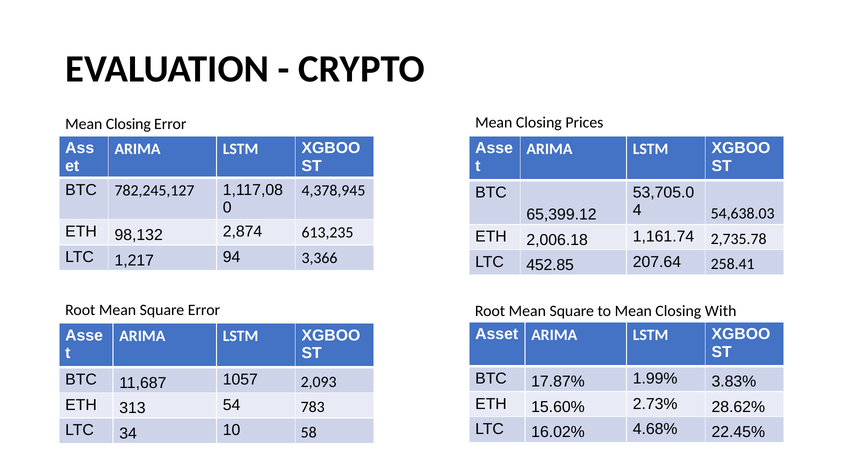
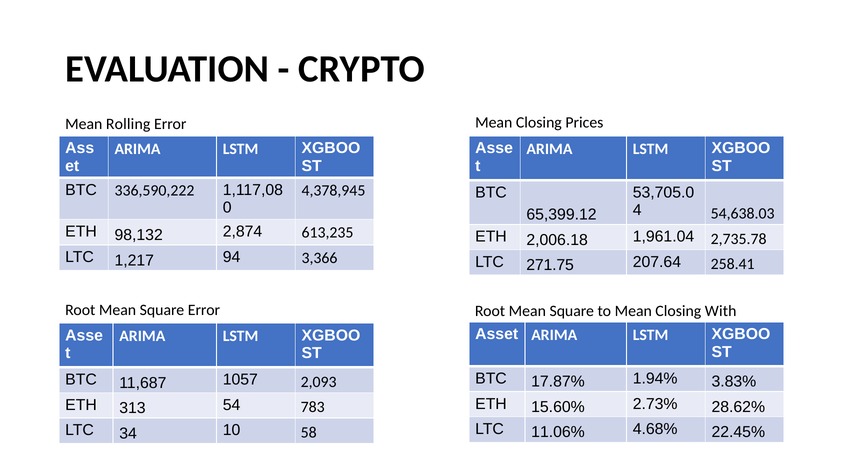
Closing: Closing -> Rolling (128, 124)
782,245,127: 782,245,127 -> 336,590,222 (154, 191)
1,161.74: 1,161.74 -> 1,961.04 (663, 237)
452.85: 452.85 -> 271.75 (550, 265)
1.99%: 1.99% -> 1.94% (655, 379)
16.02%: 16.02% -> 11.06% (558, 432)
